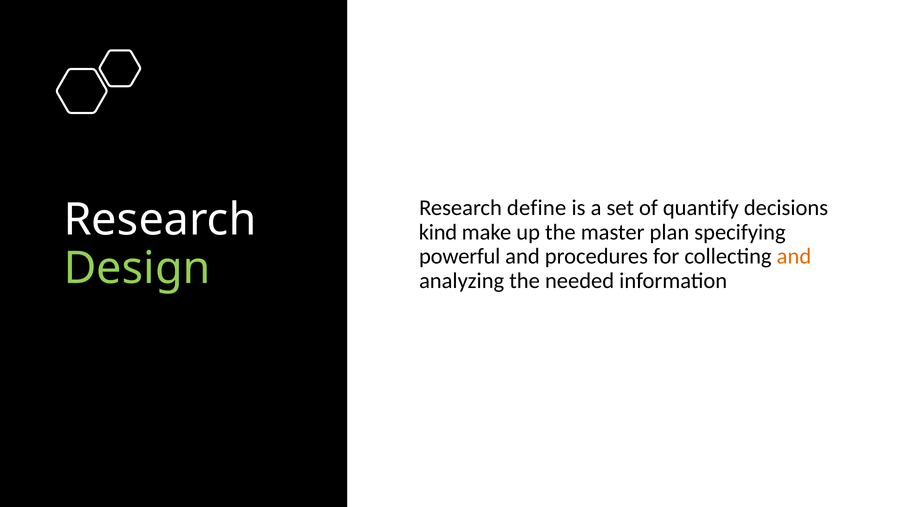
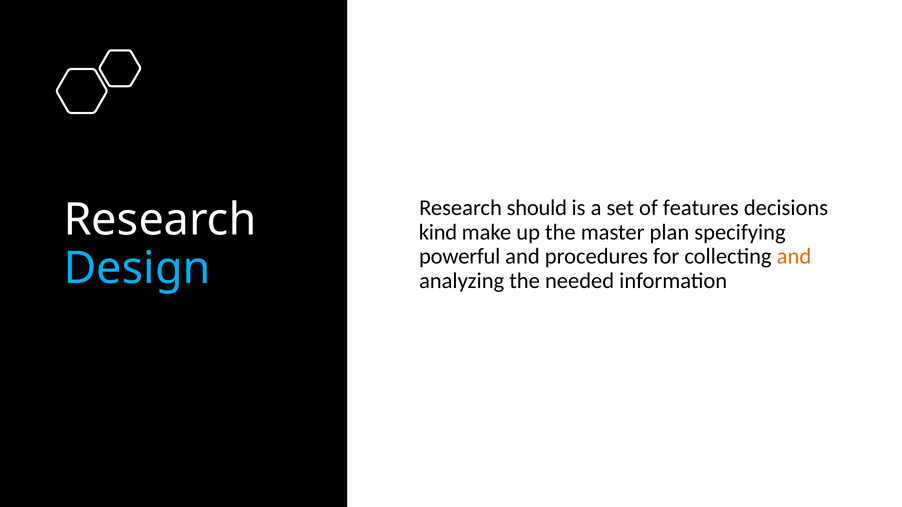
define: define -> should (537, 208)
quantify: quantify -> features (701, 208)
Design colour: light green -> light blue (137, 269)
